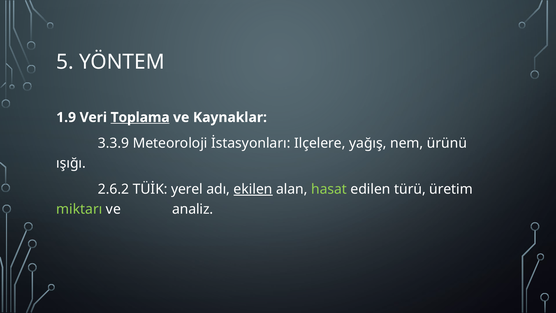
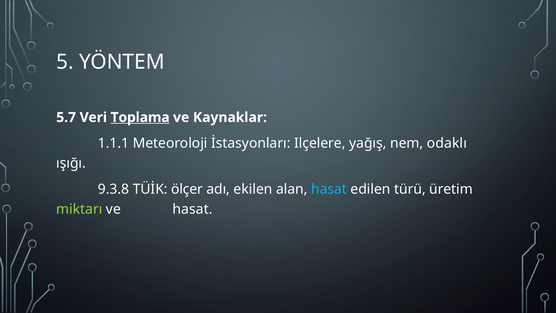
1.9: 1.9 -> 5.7 (66, 117)
3.3.9: 3.3.9 -> 1.1.1 (114, 143)
ürünü: ürünü -> odaklı (447, 143)
2.6.2: 2.6.2 -> 9.3.8 (114, 189)
yerel: yerel -> ölçer (187, 189)
ekilen underline: present -> none (253, 189)
hasat colour: light green -> light blue (329, 189)
ve analiz: analiz -> hasat (193, 209)
